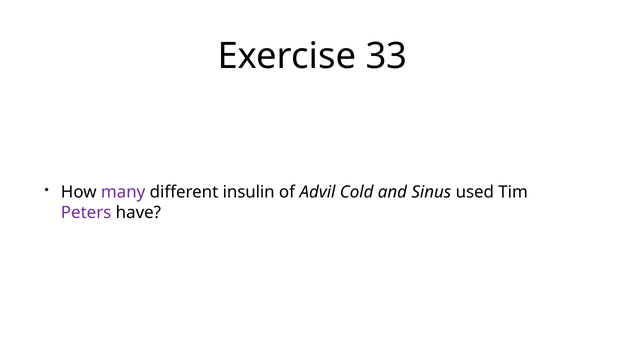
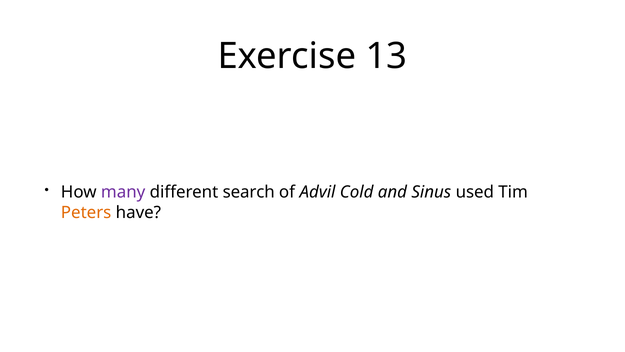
33: 33 -> 13 (386, 56)
insulin: insulin -> search (249, 192)
Peters colour: purple -> orange (86, 212)
